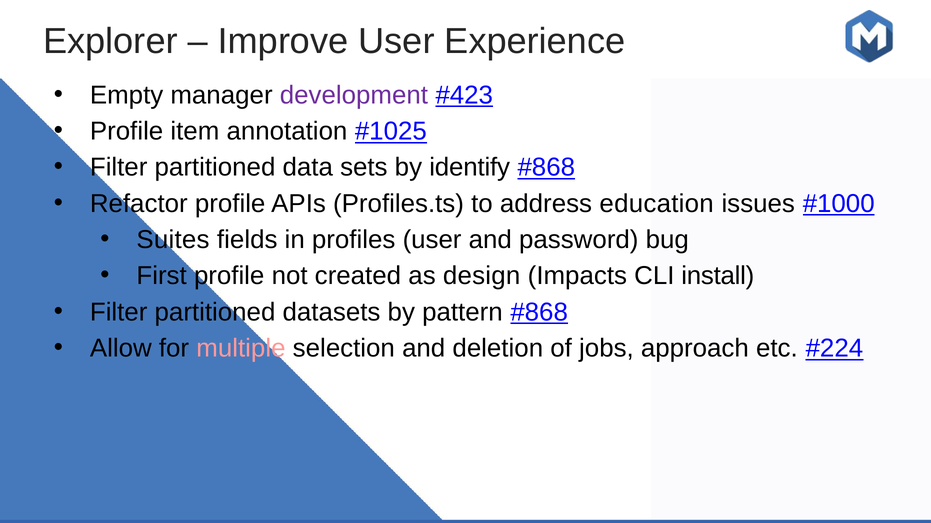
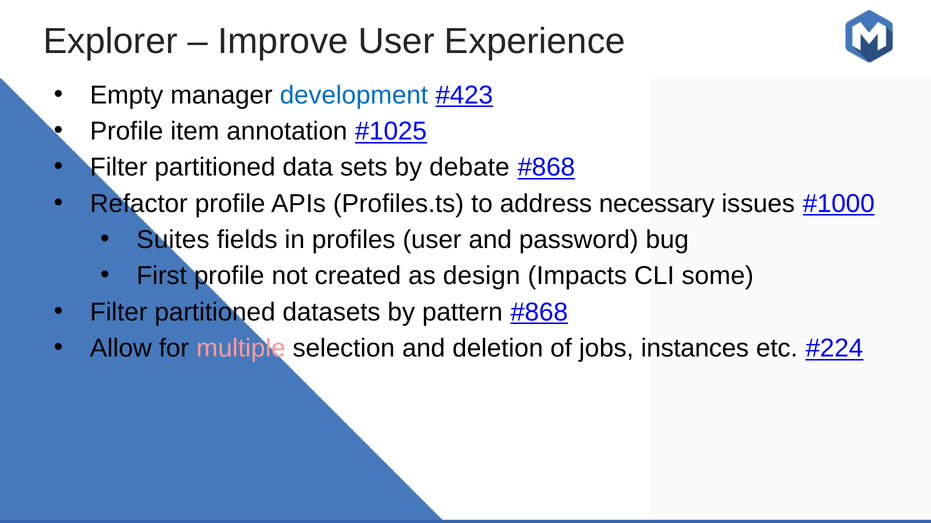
development colour: purple -> blue (354, 95)
identify: identify -> debate (469, 168)
education: education -> necessary (657, 204)
install: install -> some (718, 276)
approach: approach -> instances (695, 349)
